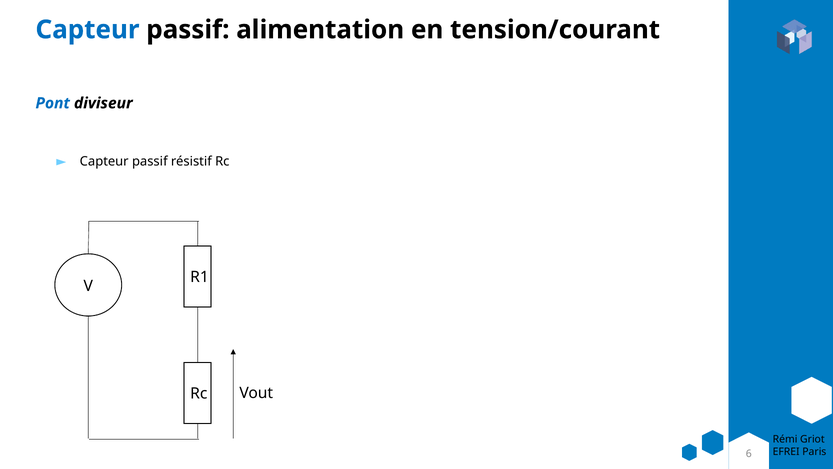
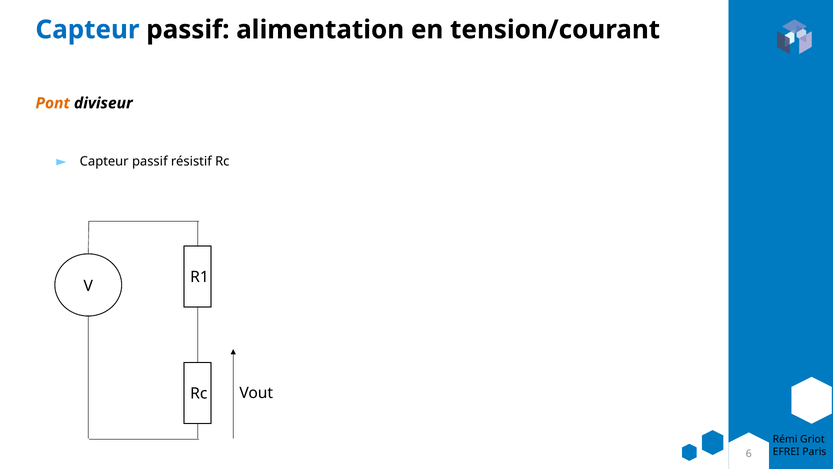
Pont colour: blue -> orange (53, 103)
